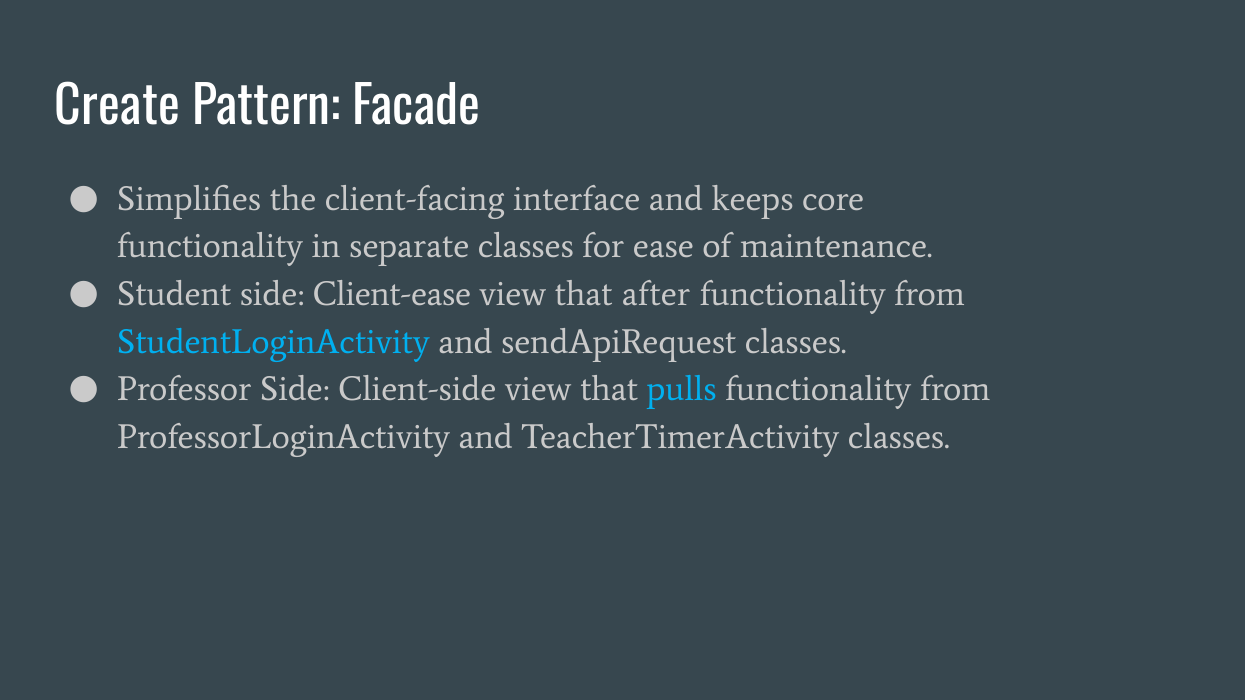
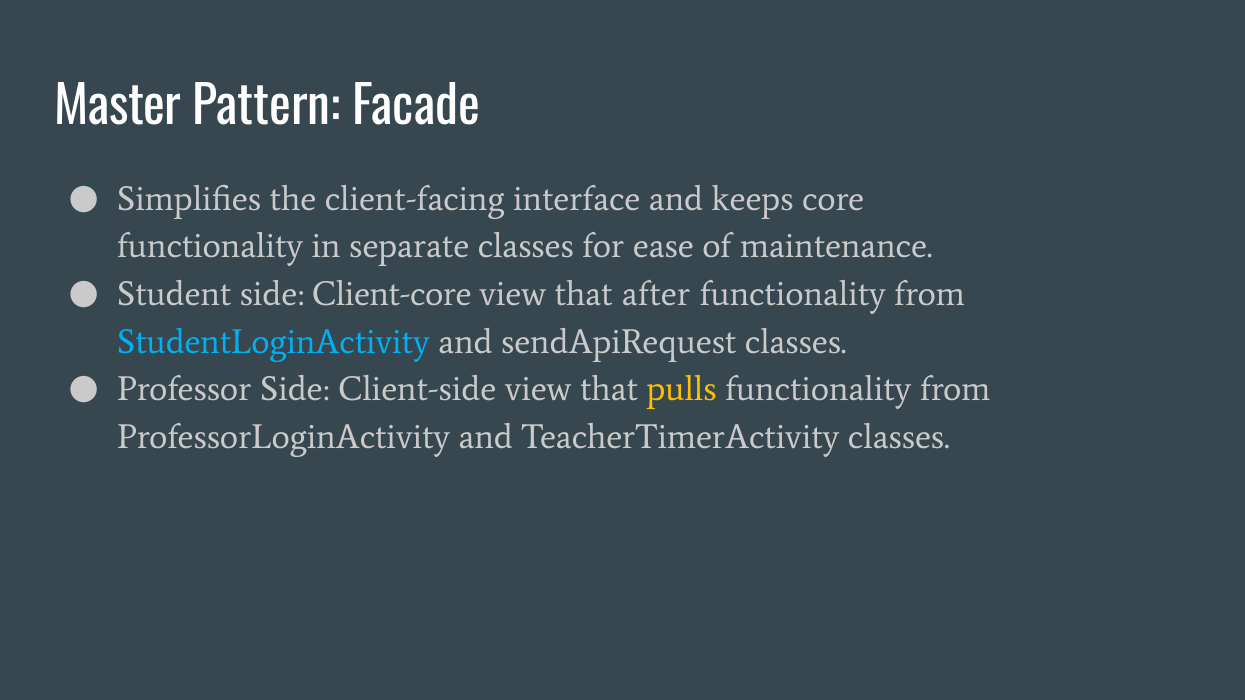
Create: Create -> Master (118, 108)
Client-ease: Client-ease -> Client-core (392, 294)
pulls colour: light blue -> yellow (682, 390)
